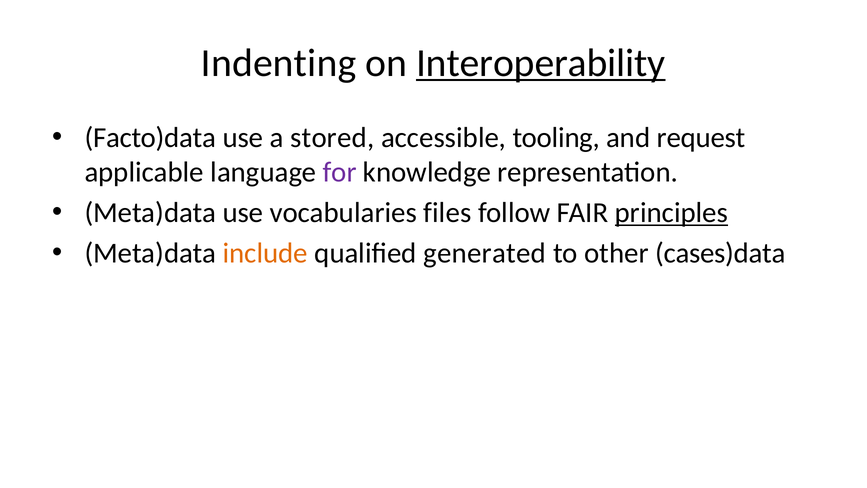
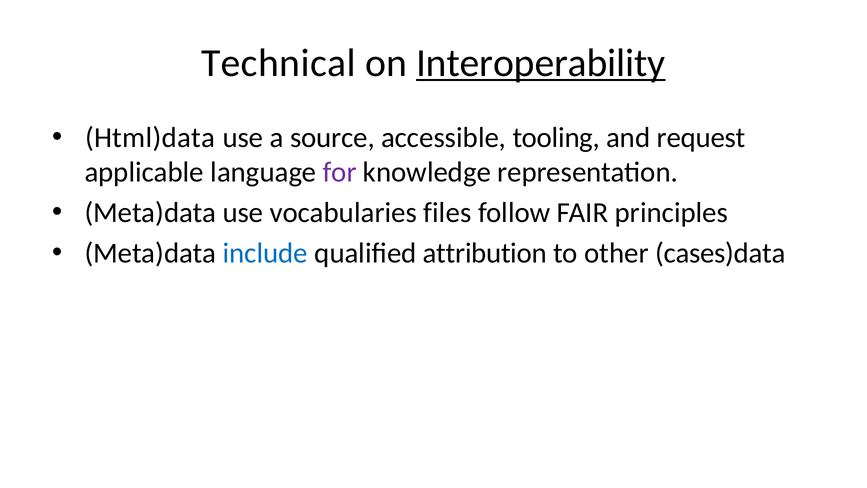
Indenting: Indenting -> Technical (278, 63)
Facto)data: Facto)data -> Html)data (150, 138)
stored: stored -> source (332, 138)
principles underline: present -> none (671, 213)
include colour: orange -> blue (265, 253)
generated: generated -> attribution (485, 253)
